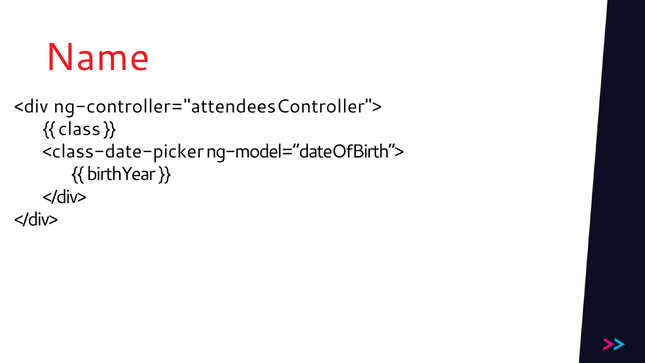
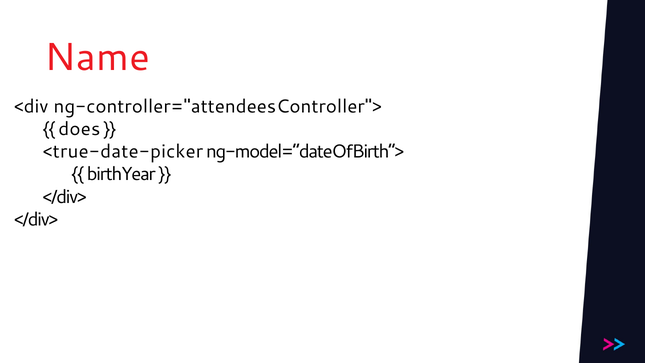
class: class -> does (79, 129)
<class-date-picker: <class-date-picker -> <true-date-picker (123, 152)
